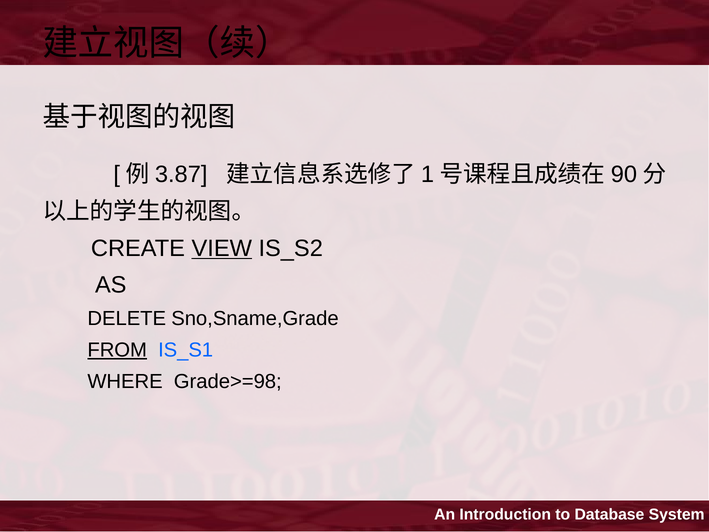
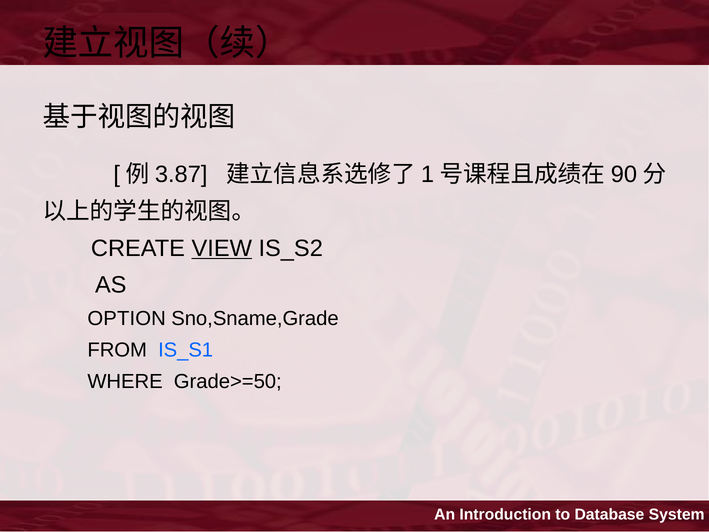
DELETE: DELETE -> OPTION (127, 318)
FROM underline: present -> none (117, 350)
Grade>=98: Grade>=98 -> Grade>=50 (228, 382)
